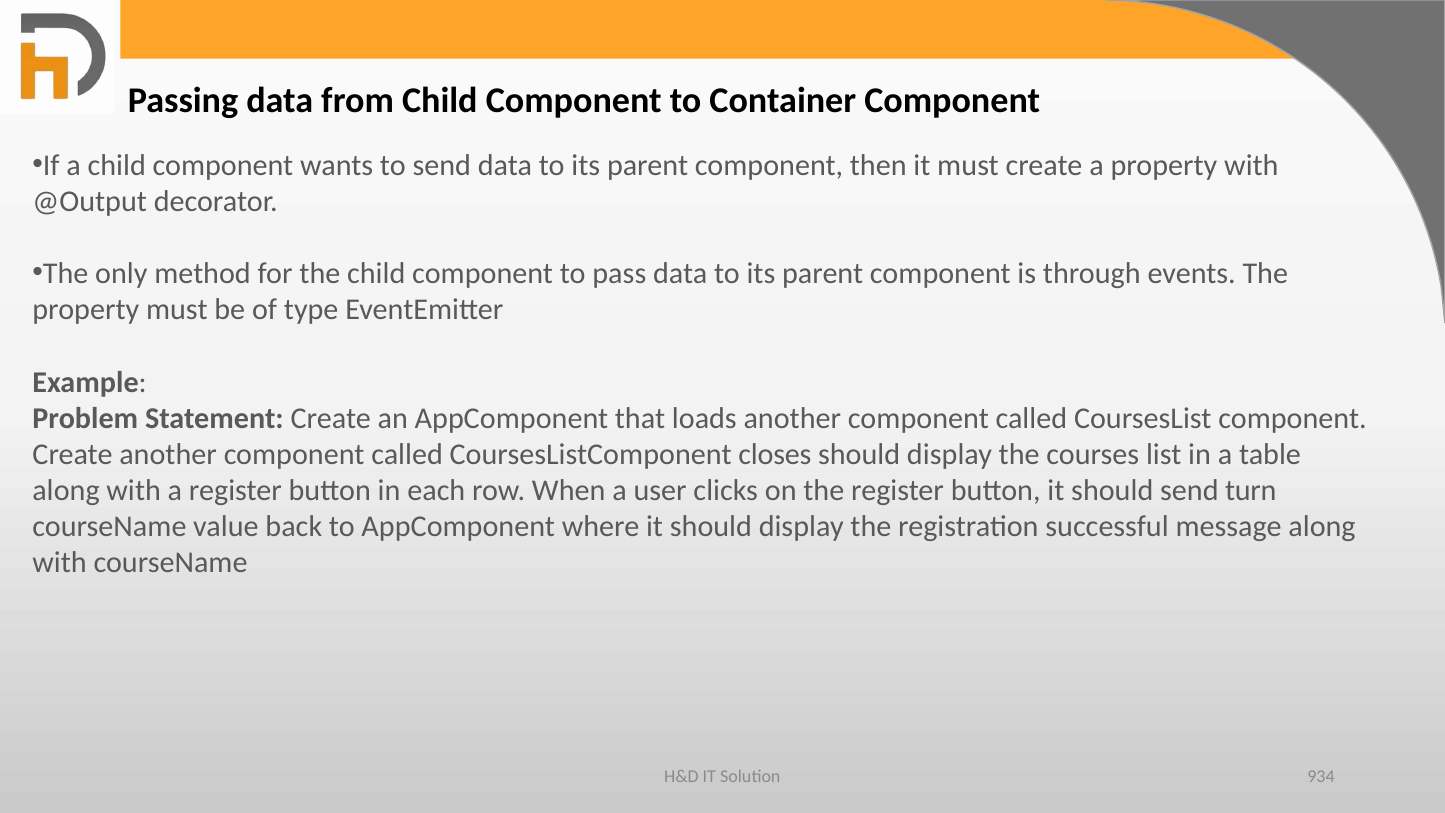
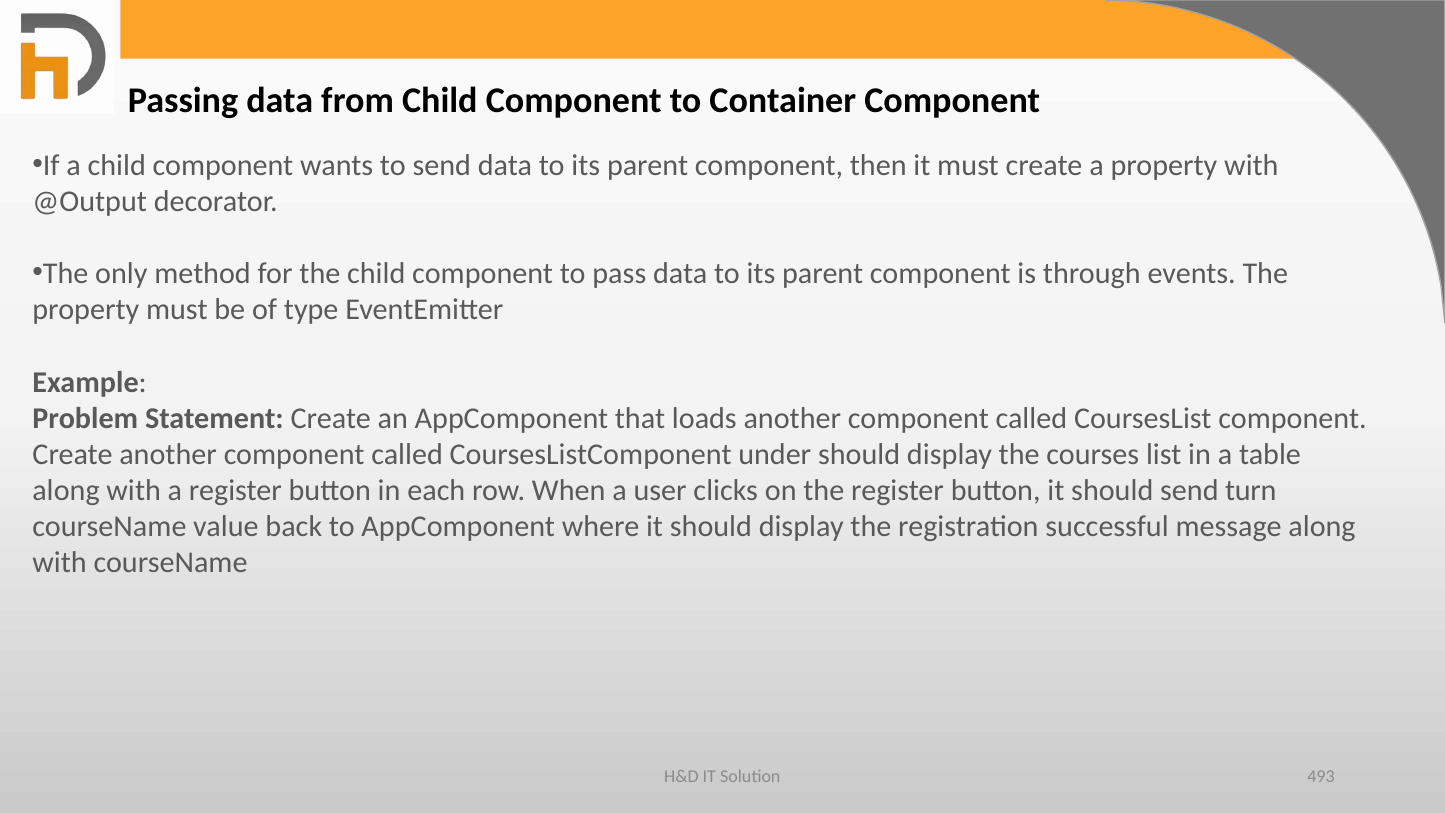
closes: closes -> under (775, 454)
934: 934 -> 493 (1321, 776)
